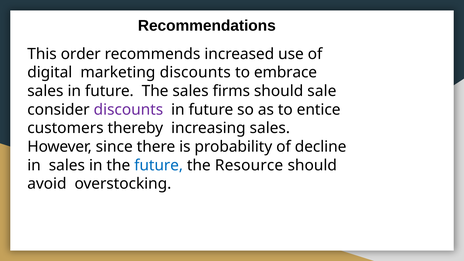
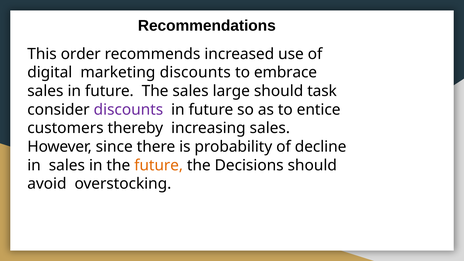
firms: firms -> large (231, 91)
sale: sale -> task (322, 91)
future colour: blue -> orange (159, 165)
Resource: Resource -> Decisions (249, 165)
